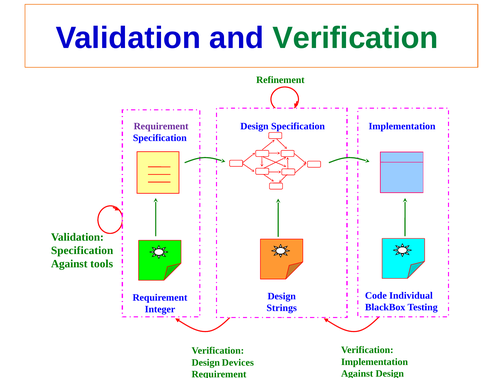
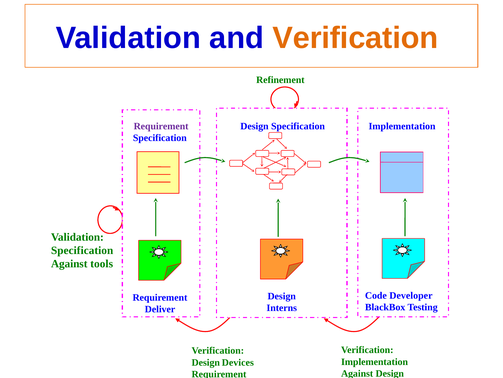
Verification colour: green -> orange (355, 38)
Individual: Individual -> Developer (411, 295)
Strings: Strings -> Interns (282, 307)
Integer: Integer -> Deliver (160, 309)
